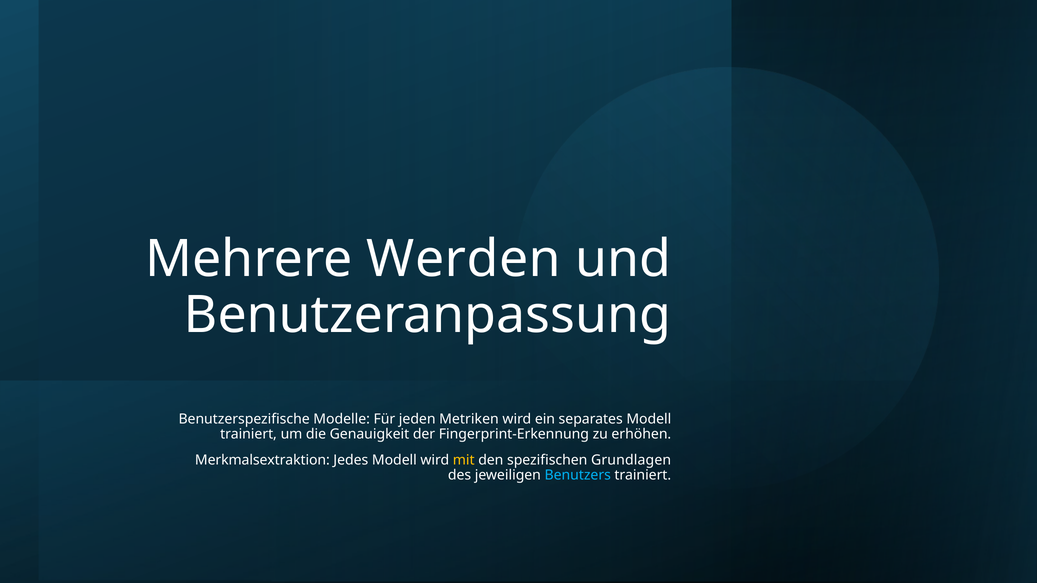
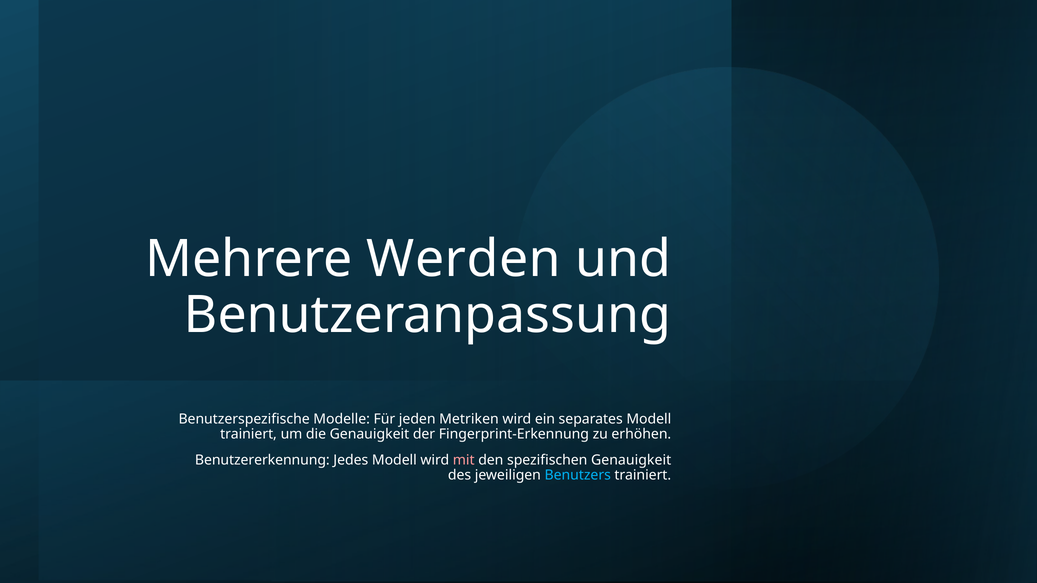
Merkmalsextraktion: Merkmalsextraktion -> Benutzererkennung (262, 460)
mit colour: yellow -> pink (464, 460)
spezifischen Grundlagen: Grundlagen -> Genauigkeit (631, 460)
